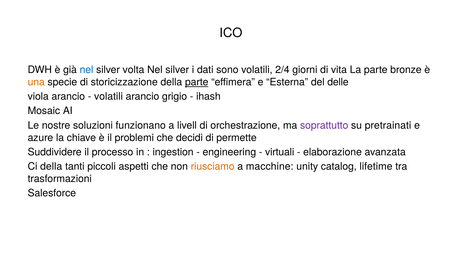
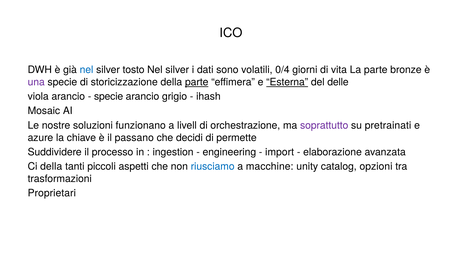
volta: volta -> tosto (134, 70)
2/4: 2/4 -> 0/4 (282, 70)
una colour: orange -> purple (36, 82)
Esterna underline: none -> present (287, 82)
volatili: volatili -> specie (109, 97)
problemi: problemi -> passano (134, 138)
virtuali: virtuali -> import (280, 152)
riusciamo colour: orange -> blue (213, 166)
lifetime: lifetime -> opzioni (376, 166)
Salesforce: Salesforce -> Proprietari (52, 193)
